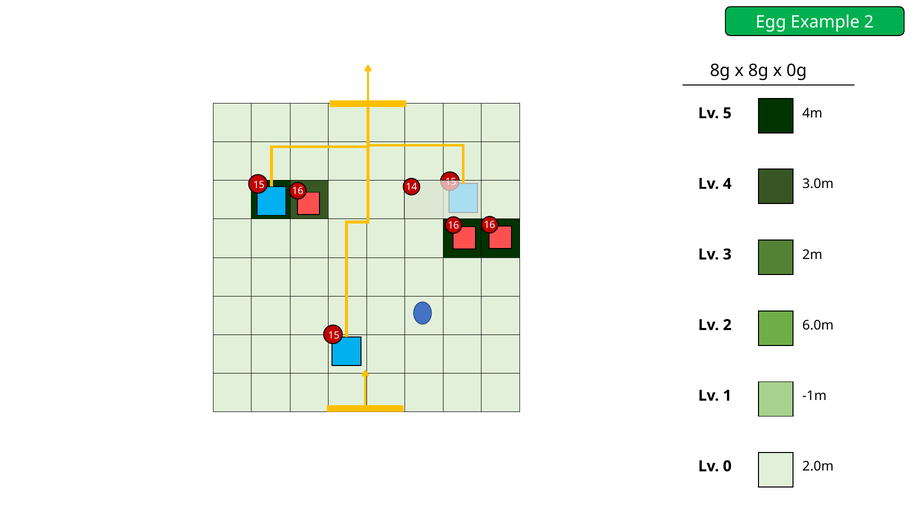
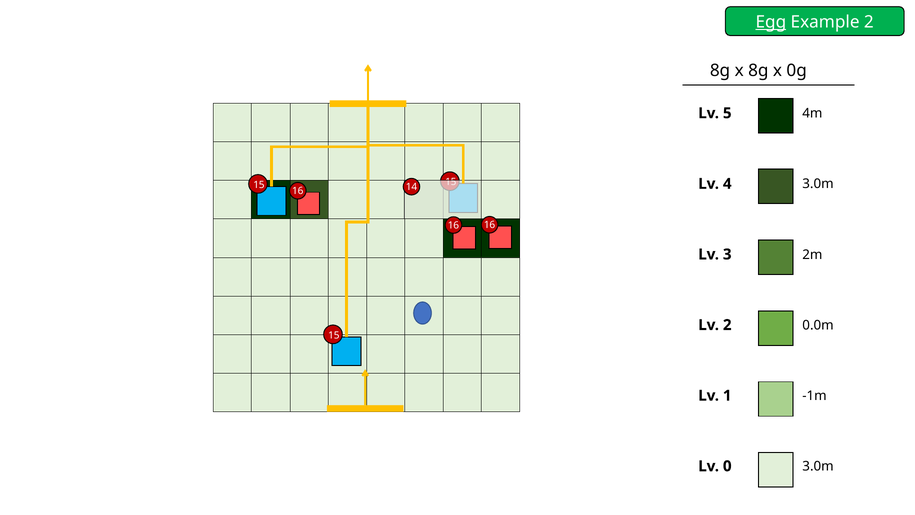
Egg underline: none -> present (771, 22)
6.0m: 6.0m -> 0.0m (818, 325)
2.0m: 2.0m -> 3.0m (818, 466)
